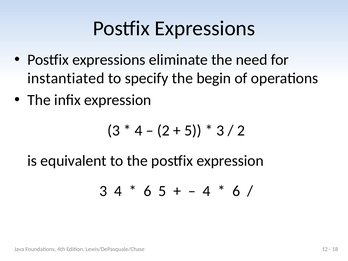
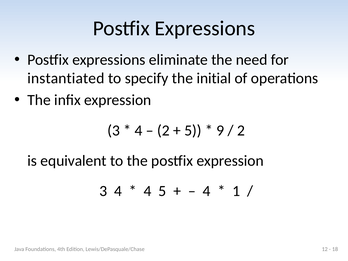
begin: begin -> initial (214, 78)
3: 3 -> 9 (220, 130)
6: 6 -> 4 (148, 191)
6: 6 -> 1 (236, 191)
